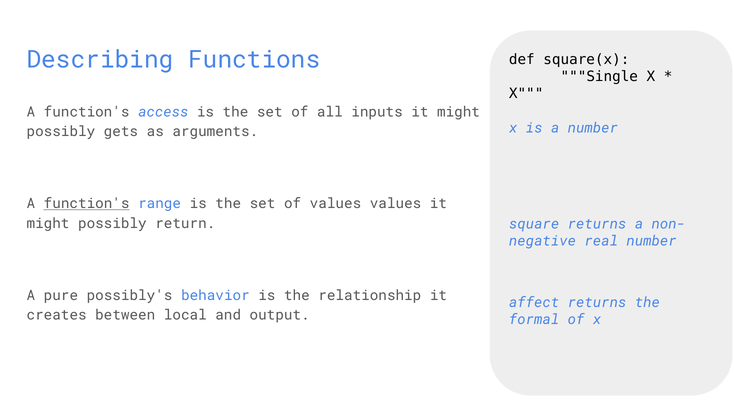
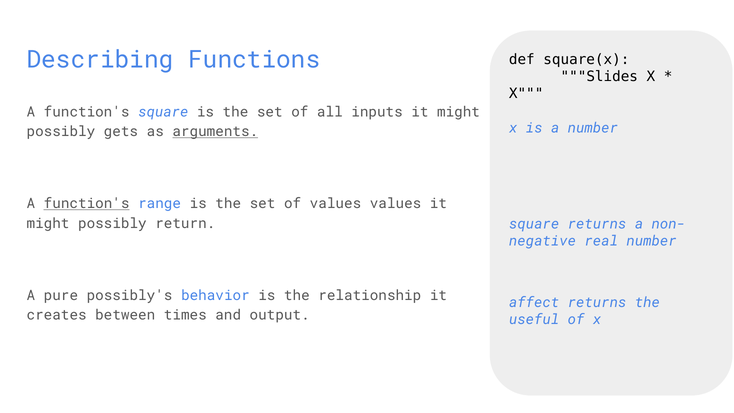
Single: Single -> Slides (599, 76)
function's access: access -> square (163, 112)
arguments underline: none -> present (215, 132)
local: local -> times (185, 315)
formal: formal -> useful (534, 320)
